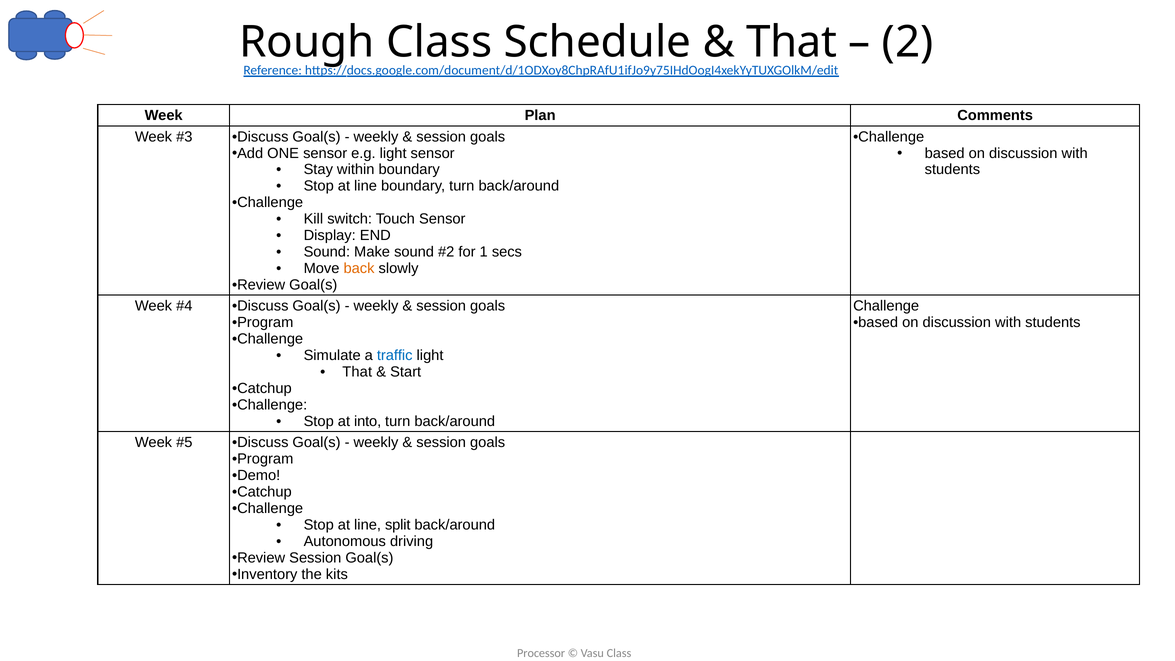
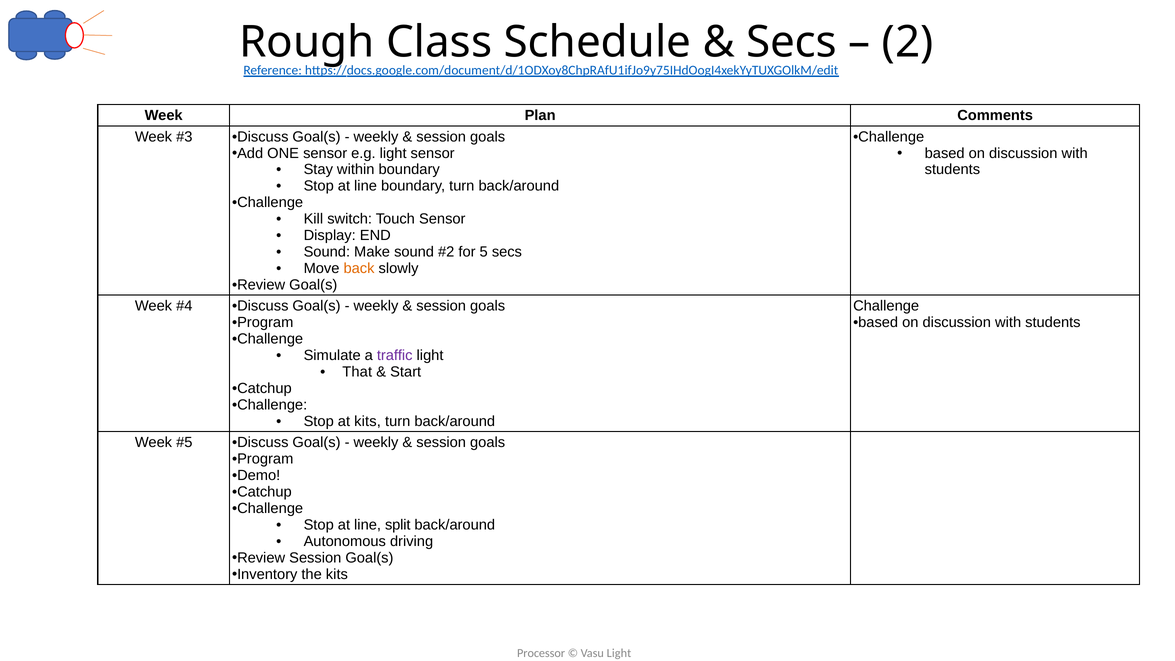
That: That -> Secs (792, 42)
1: 1 -> 5 (484, 252)
traffic colour: blue -> purple (395, 355)
at into: into -> kits (367, 421)
Vasu Class: Class -> Light (619, 653)
